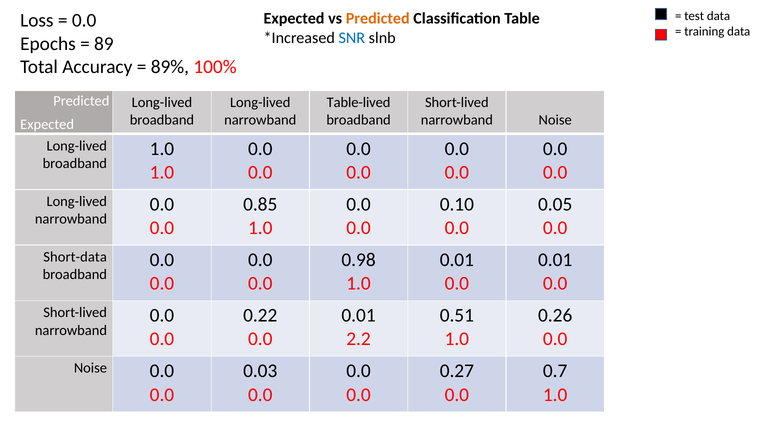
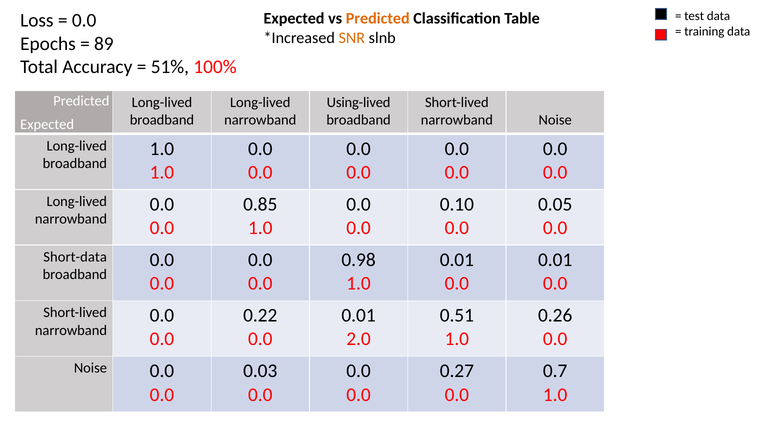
SNR colour: blue -> orange (352, 38)
89%: 89% -> 51% (170, 67)
Table-lived: Table-lived -> Using-lived (359, 102)
2.2: 2.2 -> 2.0 (359, 339)
